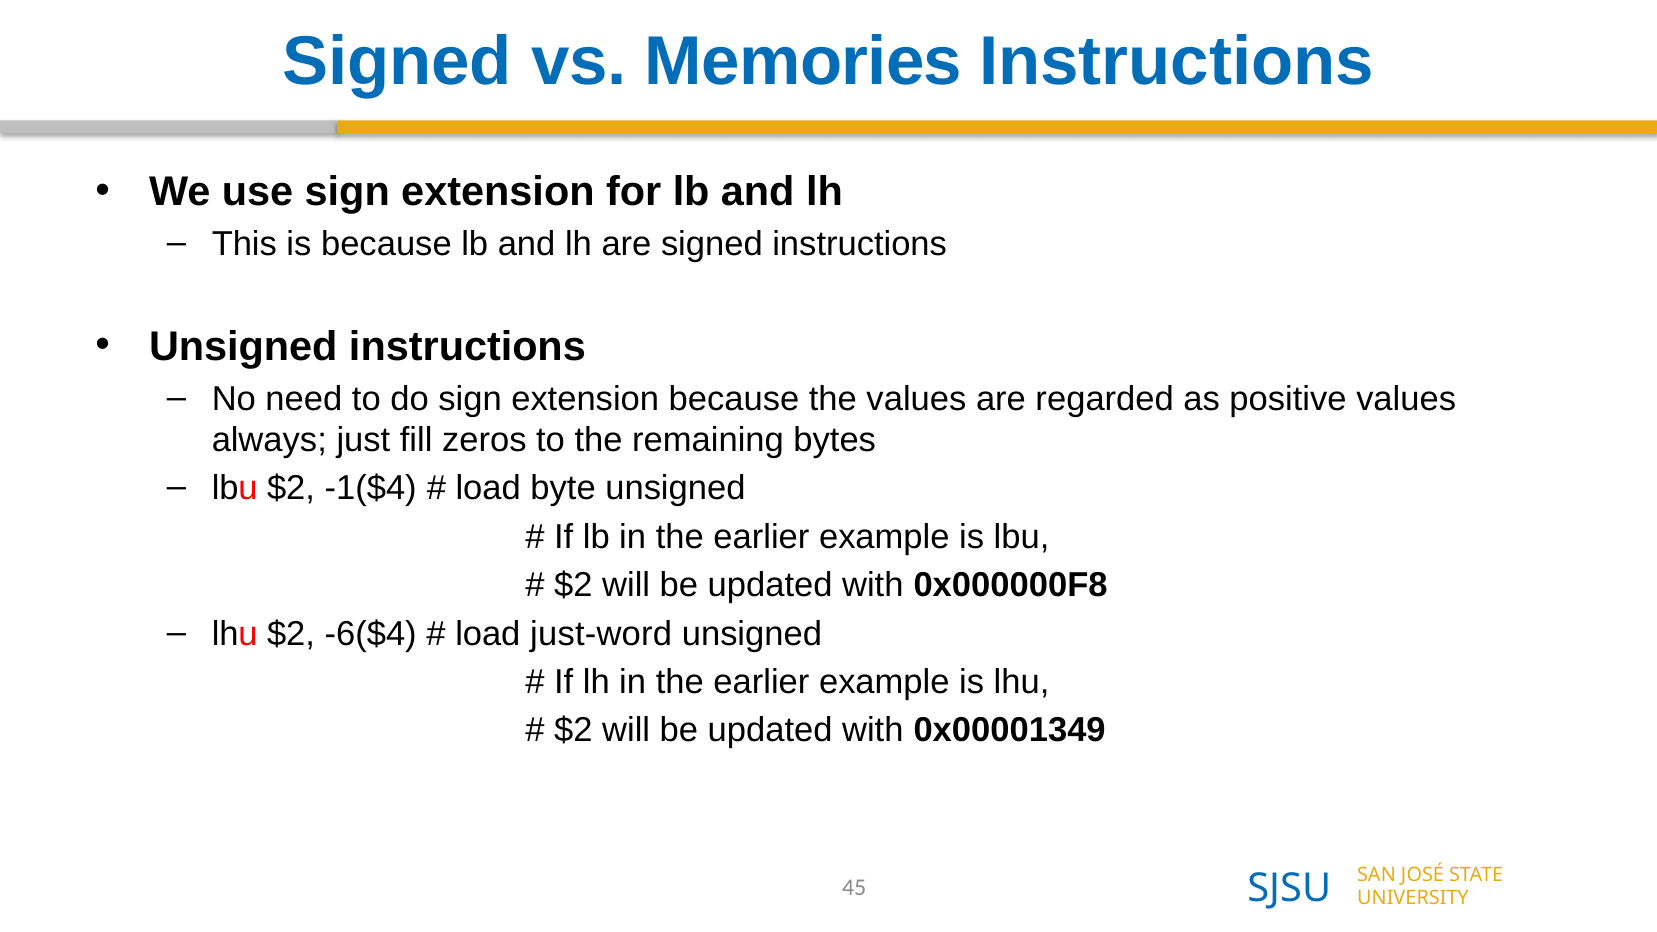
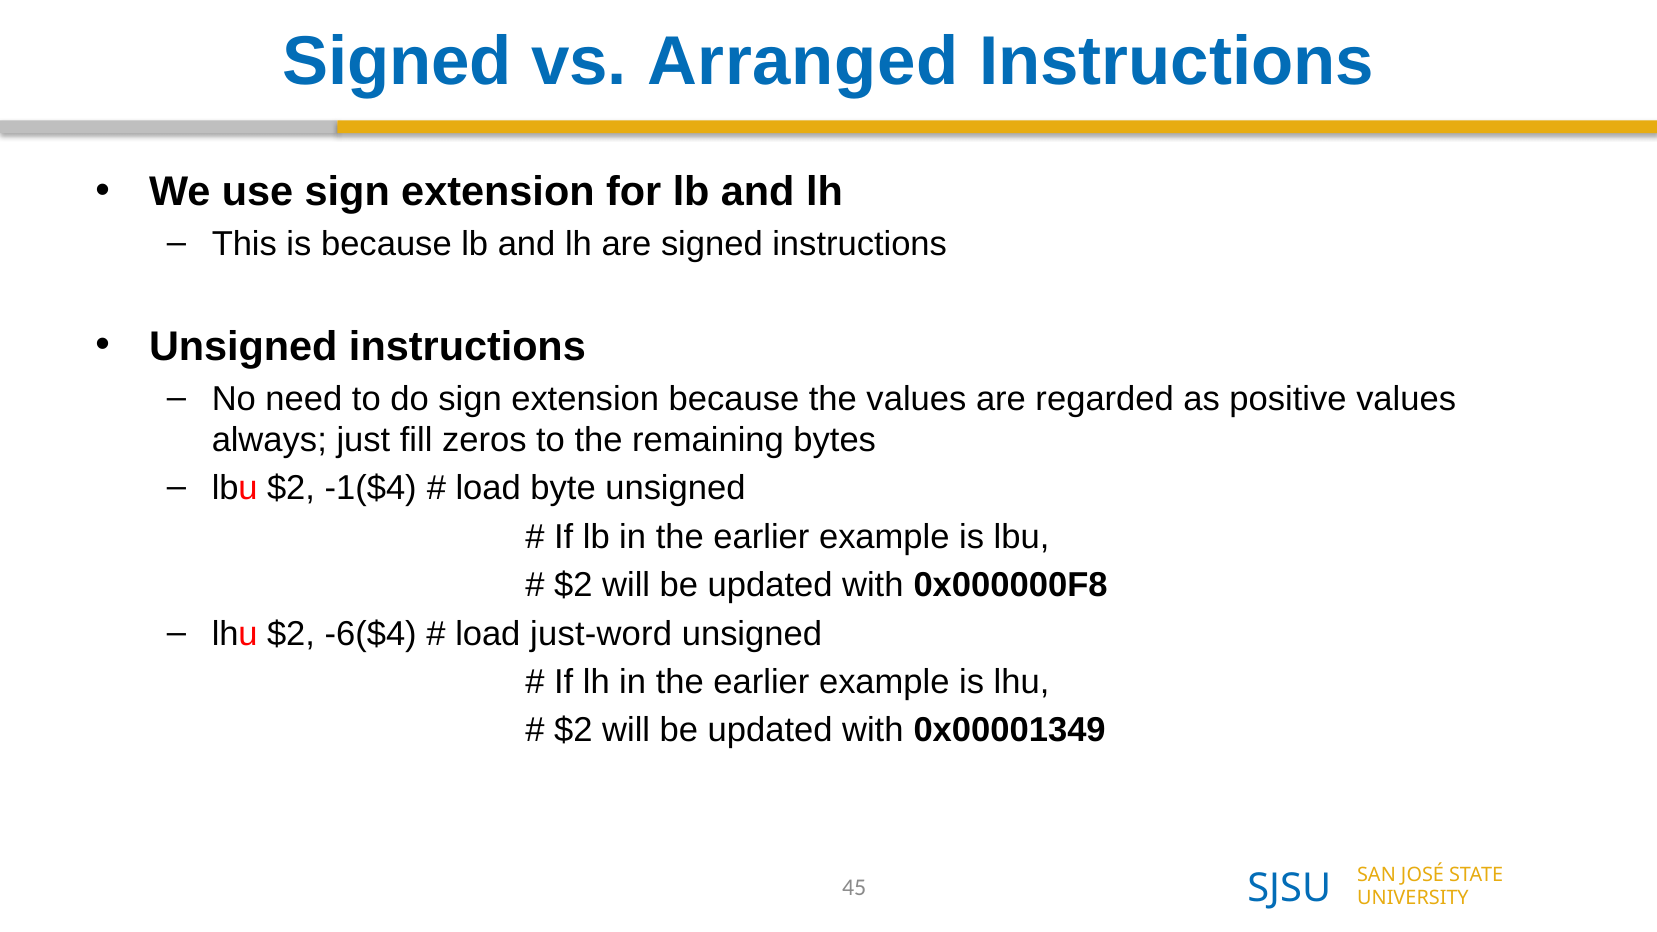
Memories: Memories -> Arranged (803, 62)
